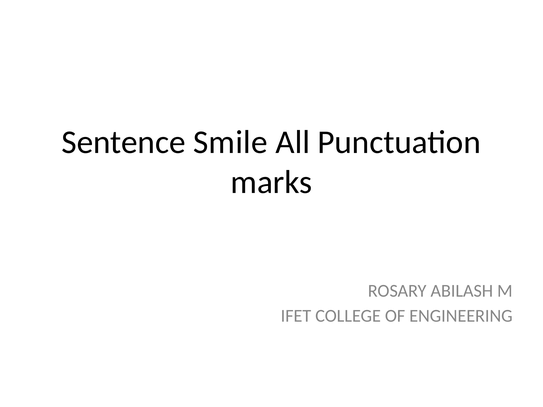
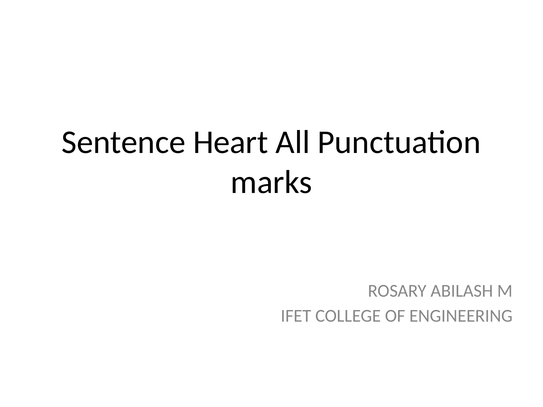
Smile: Smile -> Heart (231, 142)
